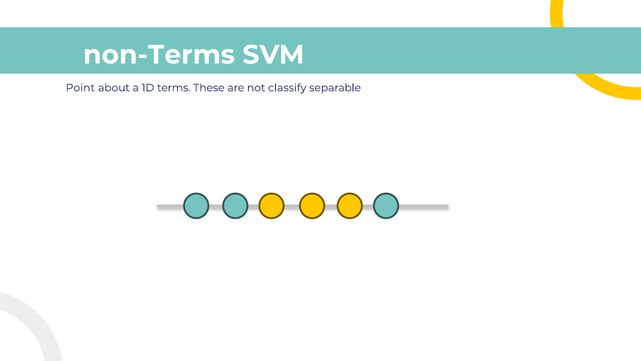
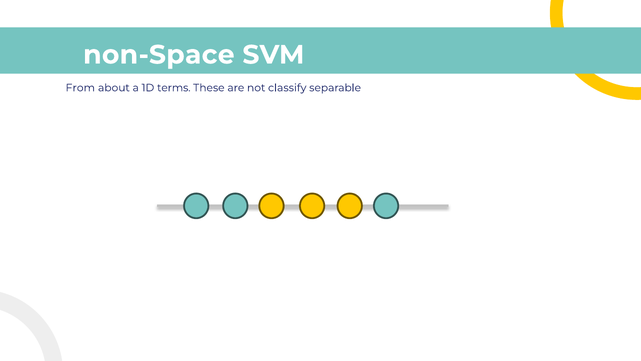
non-Terms: non-Terms -> non-Space (159, 55)
Point: Point -> From (80, 88)
